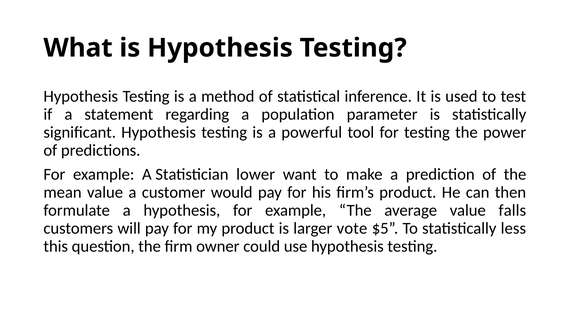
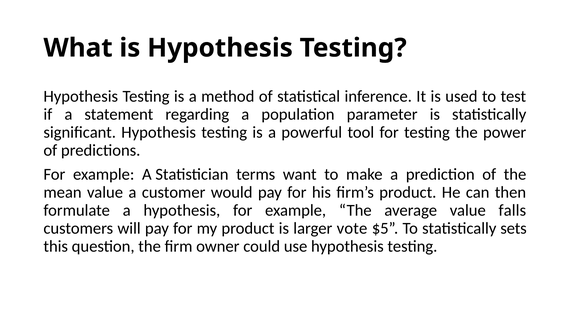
lower: lower -> terms (256, 174)
less: less -> sets (514, 228)
